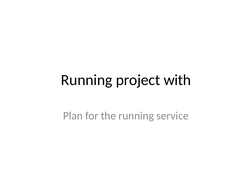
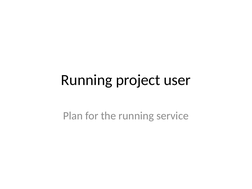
with: with -> user (177, 80)
